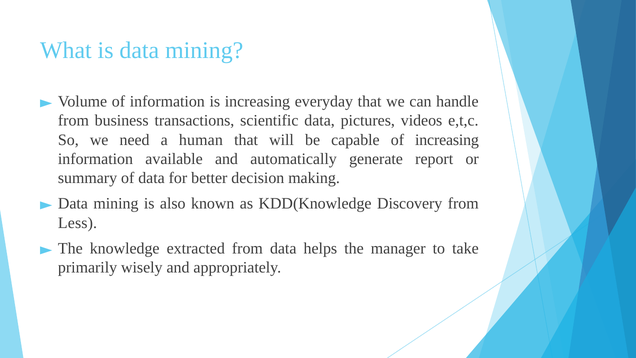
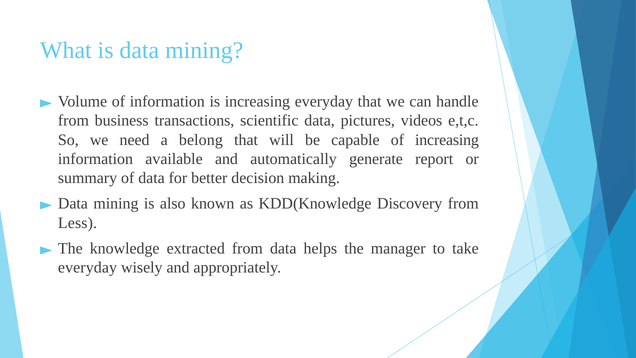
human: human -> belong (201, 140)
primarily: primarily -> everyday (87, 267)
